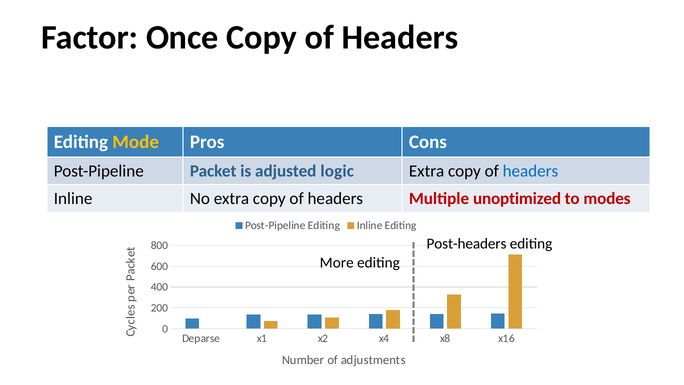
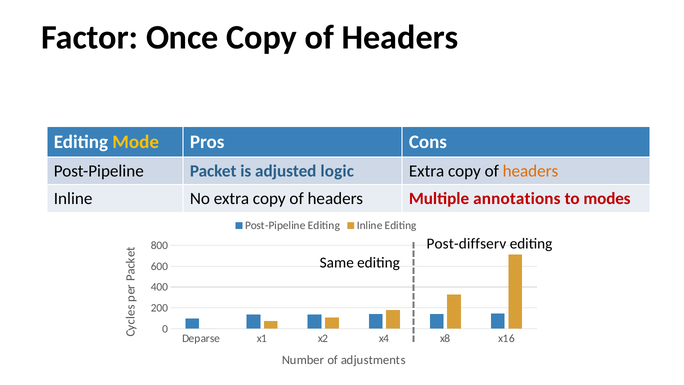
headers colour: blue -> orange (530, 171)
unoptimized: unoptimized -> annotations (517, 199)
Post-headers: Post-headers -> Post-diffserv (466, 244)
More: More -> Same (337, 263)
